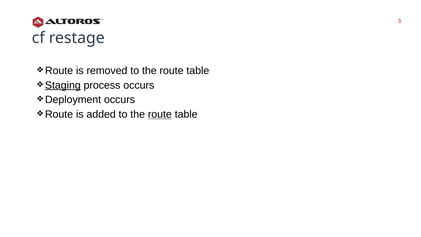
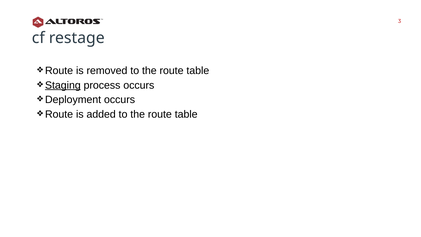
route underline: present -> none (160, 114)
